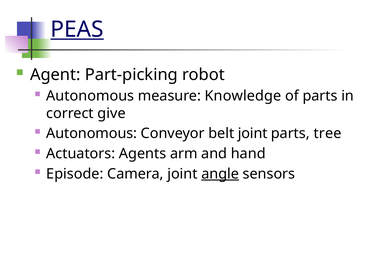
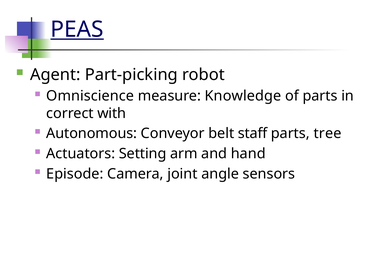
Autonomous: Autonomous -> Omniscience (90, 96)
give: give -> with (112, 113)
belt joint: joint -> staff (253, 134)
Agents: Agents -> Setting (143, 154)
angle underline: present -> none (220, 174)
